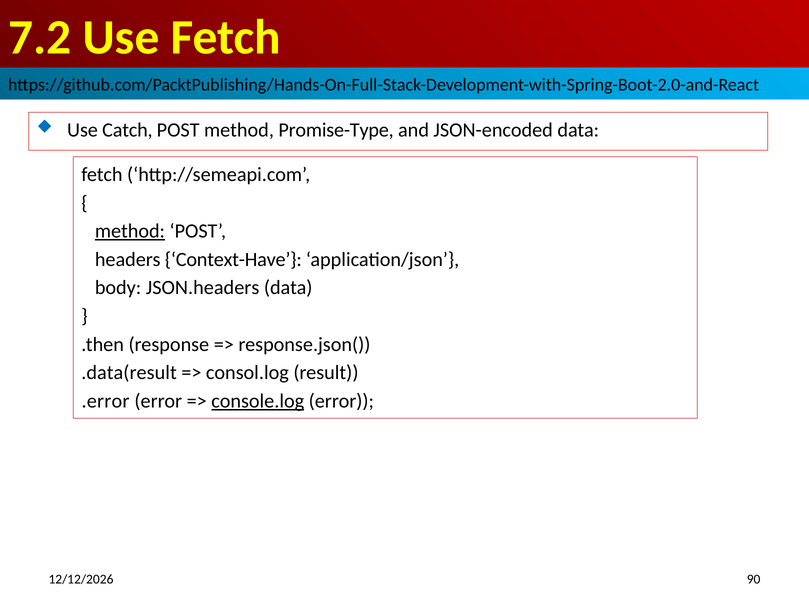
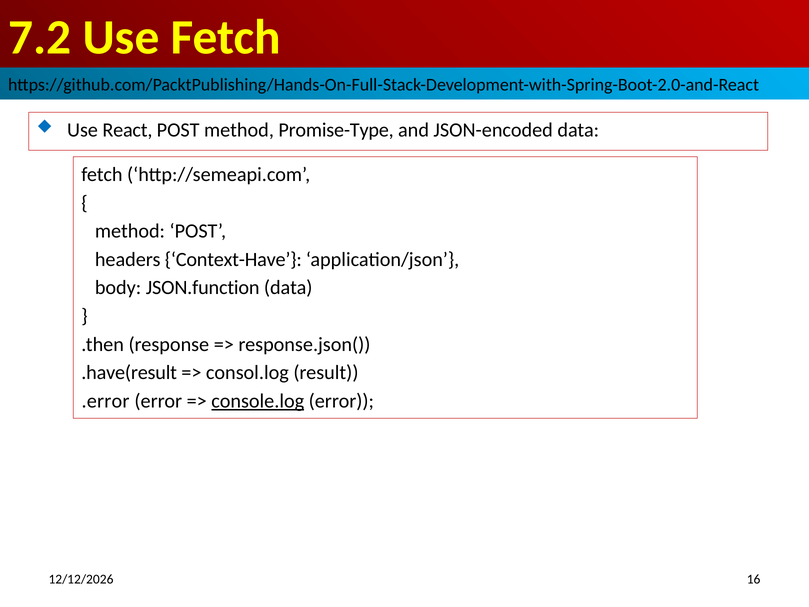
Catch: Catch -> React (127, 130)
method underline: present -> none (130, 231)
JSON.headers: JSON.headers -> JSON.function (203, 288)
.data(result: .data(result -> .have(result (129, 373)
90: 90 -> 16 (754, 579)
